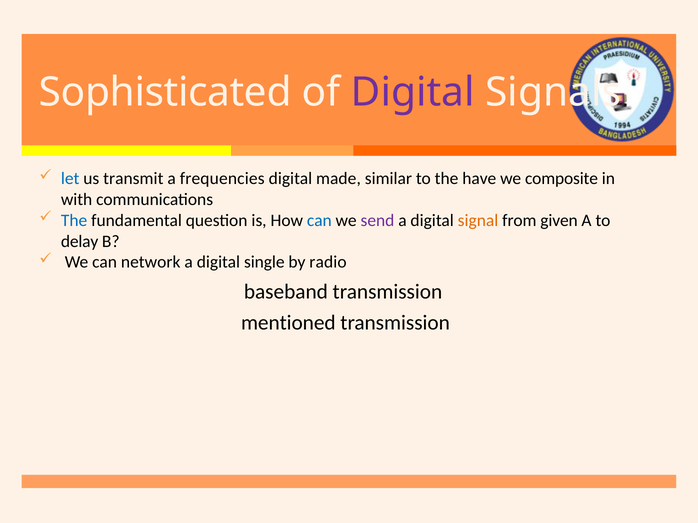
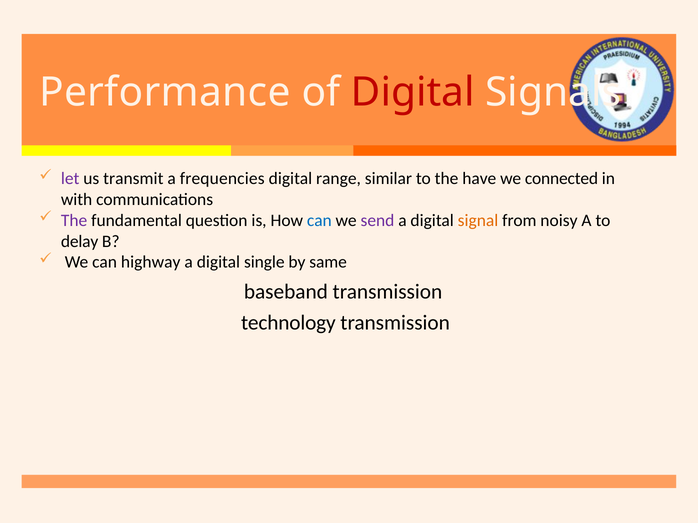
Sophisticated: Sophisticated -> Performance (165, 92)
Digital colour: purple -> red (413, 92)
let colour: blue -> purple (70, 179)
made: made -> range (338, 179)
composite: composite -> connected (562, 179)
The colour: blue -> purple (74, 221)
given: given -> noisy (559, 221)
network: network -> highway (151, 262)
radio: radio -> same (328, 262)
mentioned: mentioned -> technology (288, 323)
